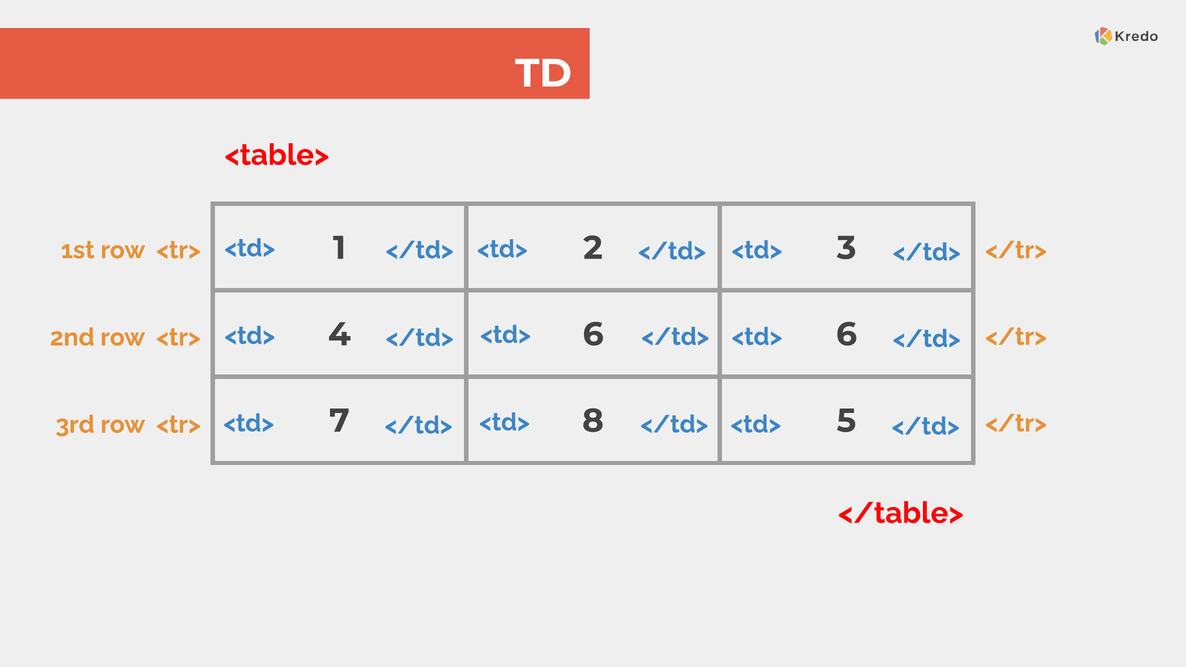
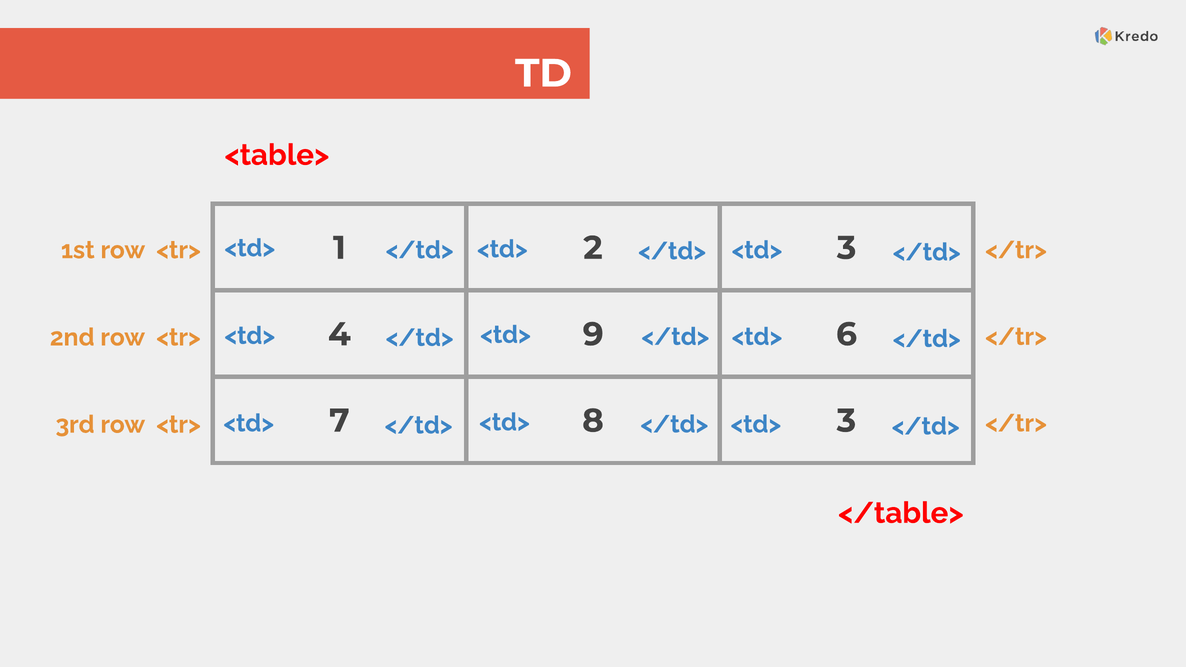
4 6: 6 -> 9 (593, 334)
8 5: 5 -> 3 (846, 421)
